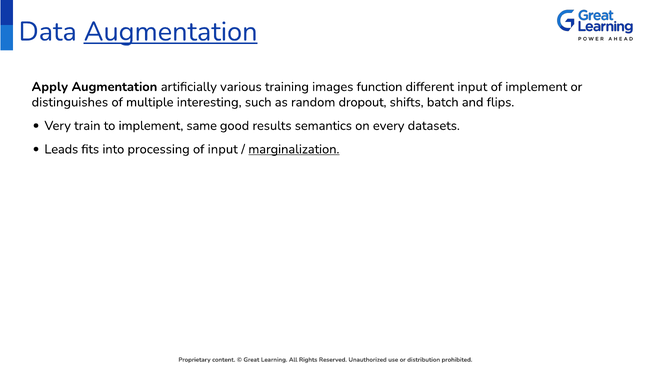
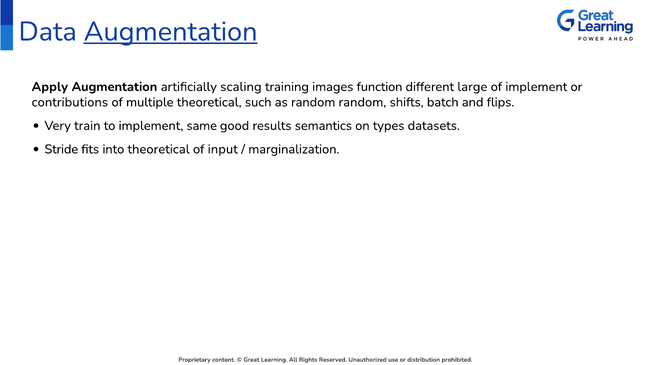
various: various -> scaling (241, 87)
different input: input -> large (472, 87)
distinguishes: distinguishes -> contributions (70, 102)
multiple interesting: interesting -> theoretical (209, 102)
random dropout: dropout -> random (362, 102)
every: every -> types (389, 126)
Leads: Leads -> Stride (61, 149)
into processing: processing -> theoretical (159, 149)
marginalization underline: present -> none (294, 149)
